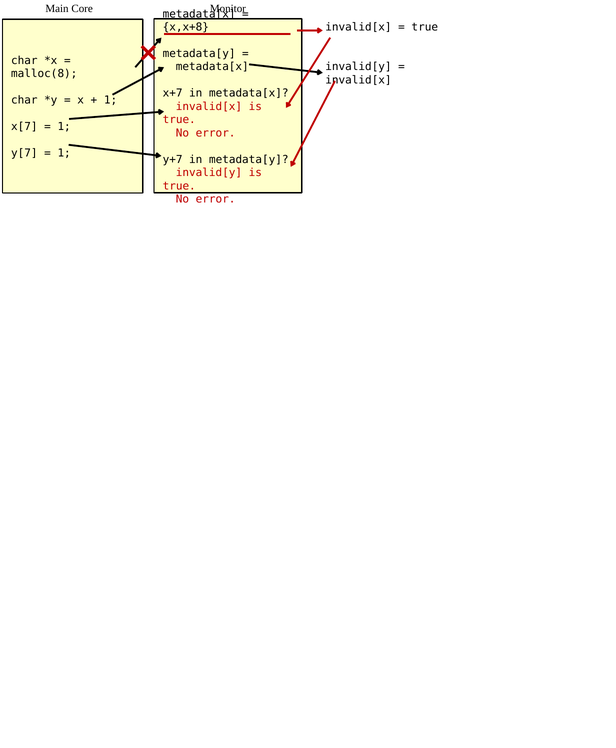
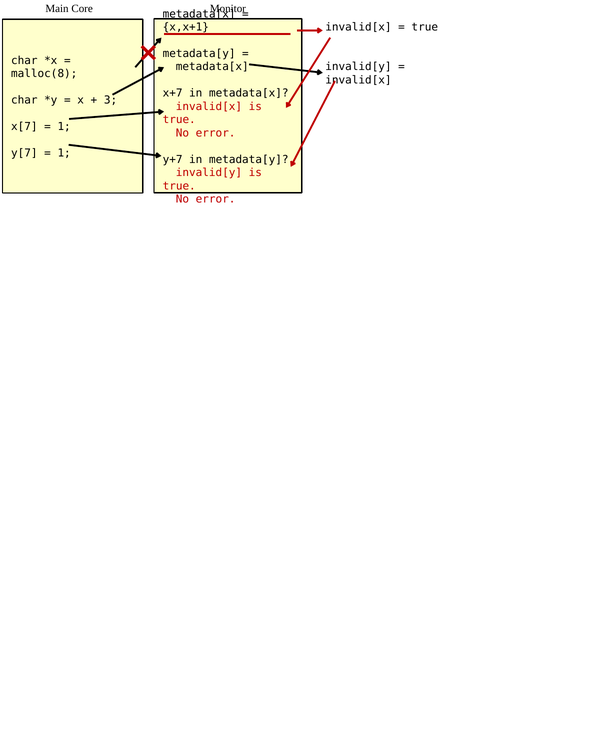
x,x+8: x,x+8 -> x,x+1 (186, 27)
1: 1 -> 3 (111, 100)
